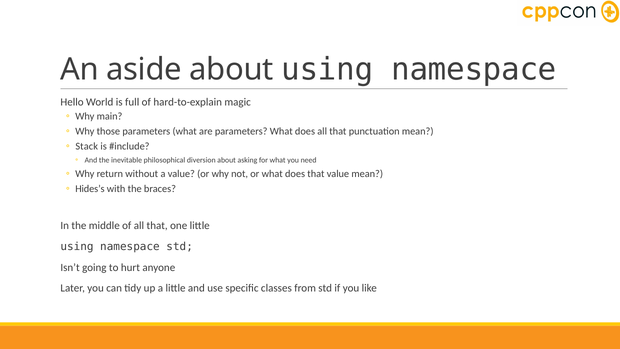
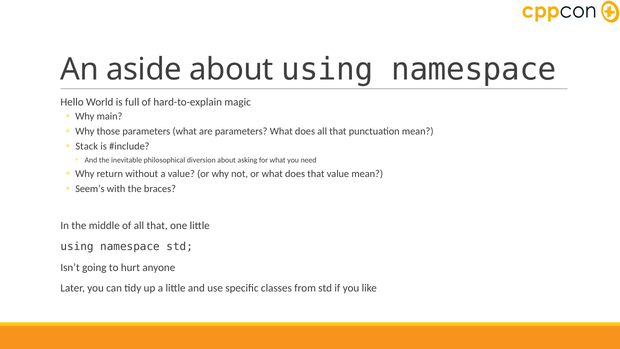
Hides’s: Hides’s -> Seem’s (90, 189)
